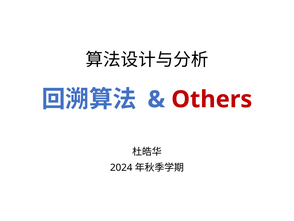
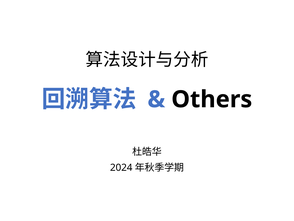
Others colour: red -> black (212, 99)
